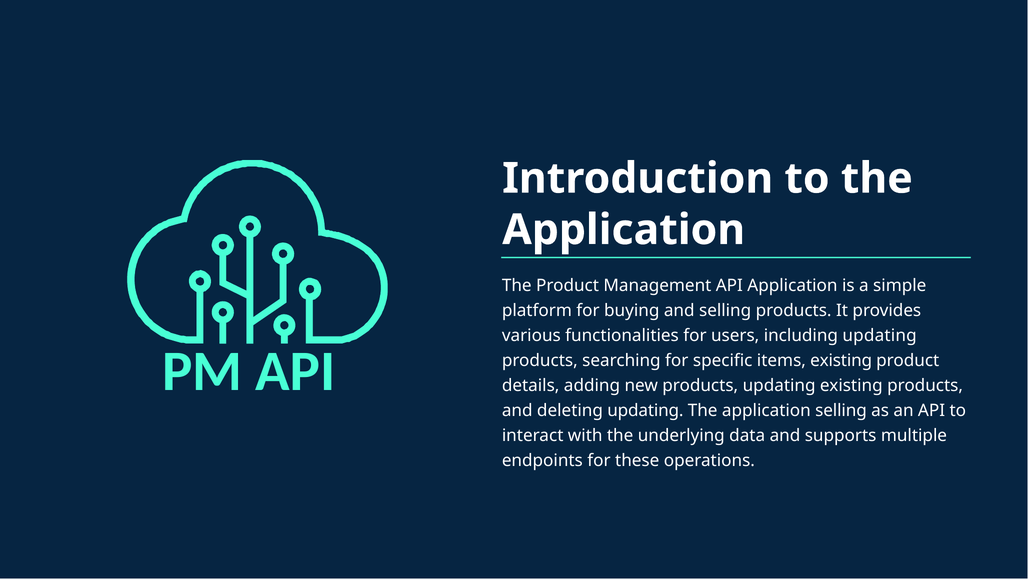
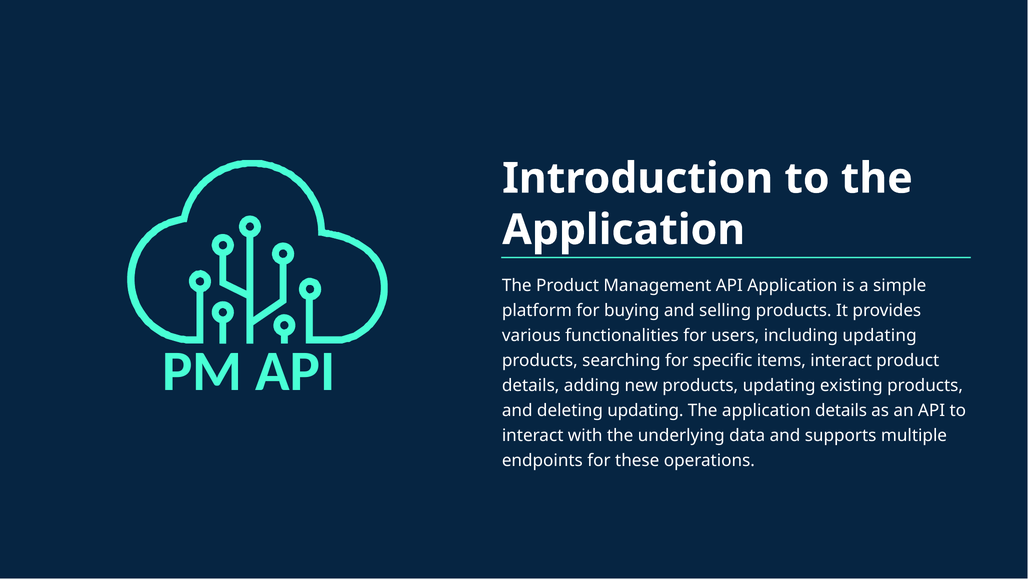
items existing: existing -> interact (841, 360)
application selling: selling -> details (841, 410)
